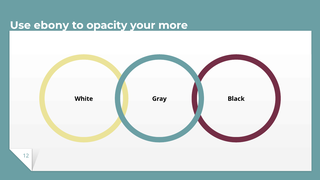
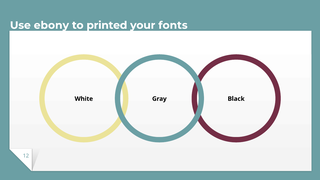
opacity: opacity -> printed (107, 25)
more: more -> fonts (173, 25)
